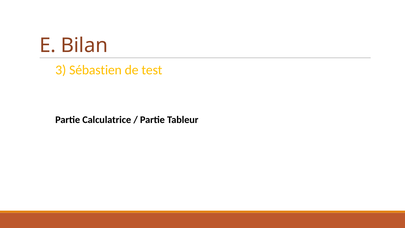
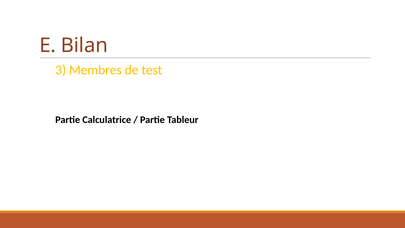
Sébastien: Sébastien -> Membres (95, 70)
